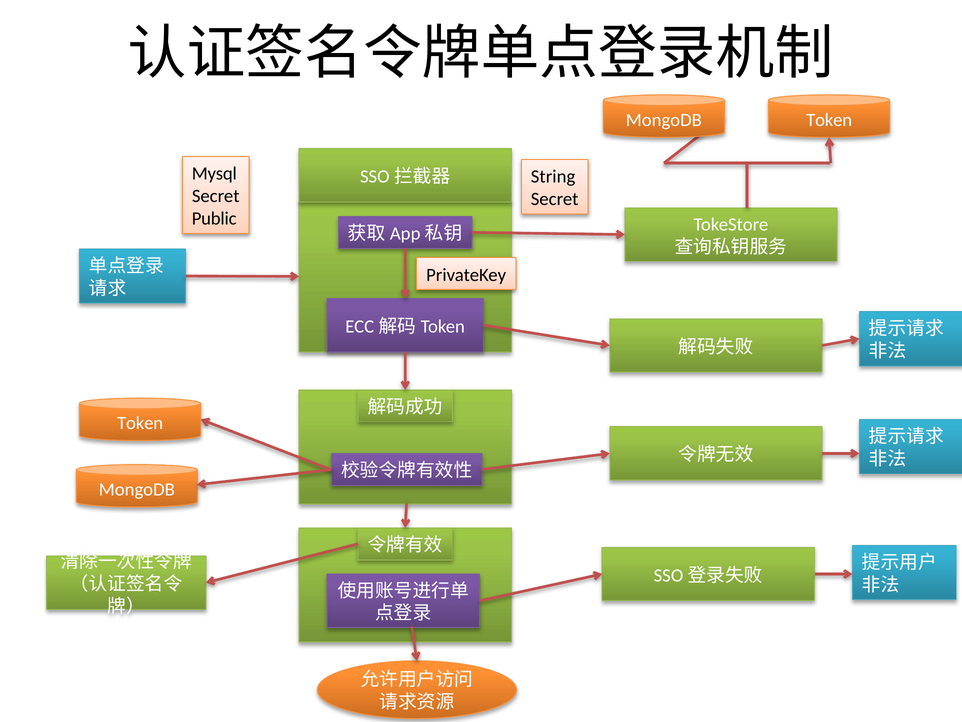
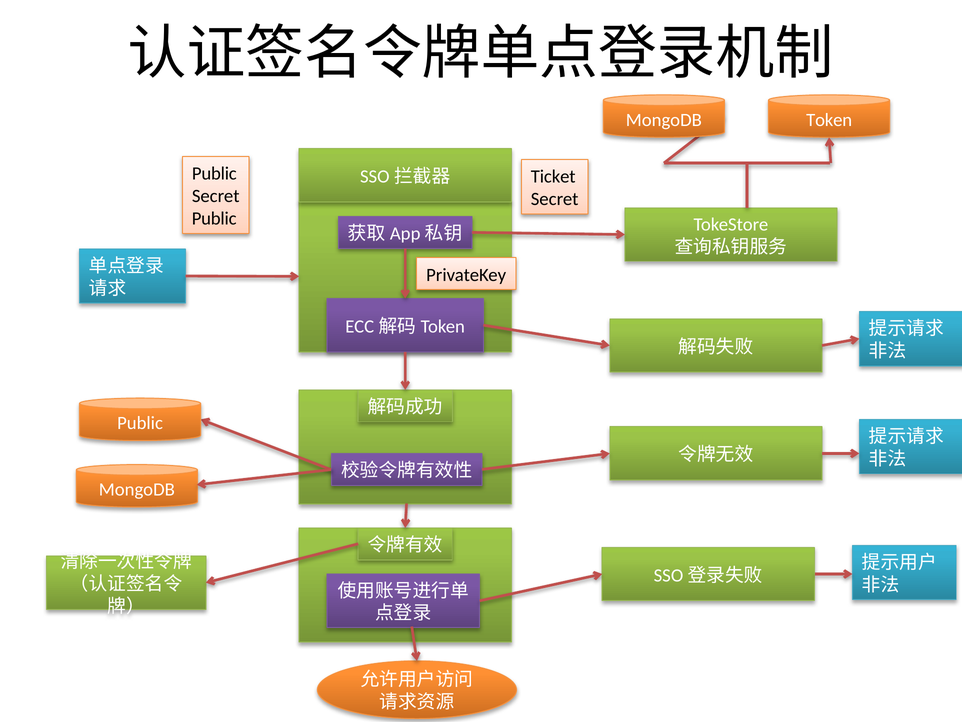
Mysql: Mysql -> Public (214, 174)
String: String -> Ticket (553, 177)
Token: Token -> Public (140, 423)
